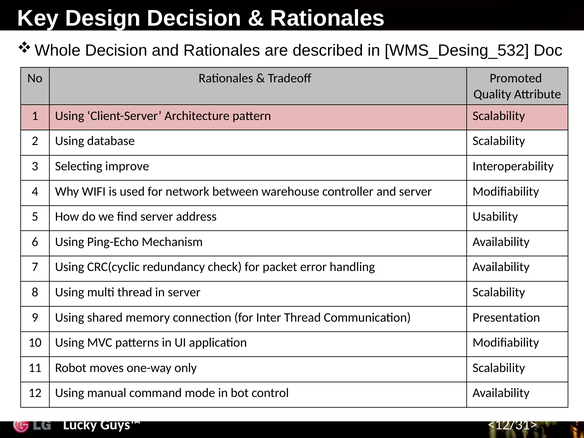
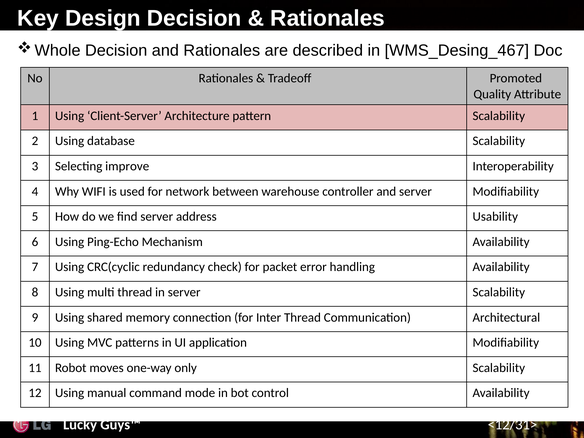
WMS_Desing_532: WMS_Desing_532 -> WMS_Desing_467 (457, 51)
Presentation: Presentation -> Architectural (506, 317)
